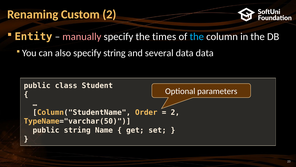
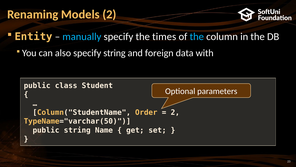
Custom: Custom -> Models (80, 14)
manually colour: pink -> light blue (82, 36)
several: several -> foreign (159, 53)
data data: data -> with (205, 53)
